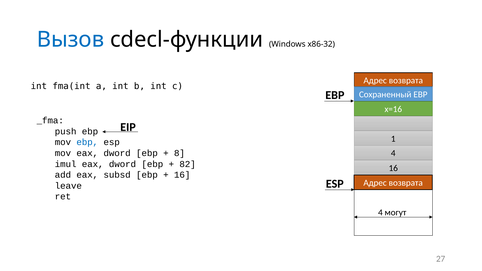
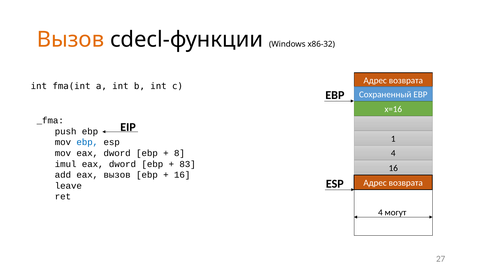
Вызов colour: blue -> orange (70, 39)
82: 82 -> 83 (188, 164)
eax subsd: subsd -> вызов (117, 175)
